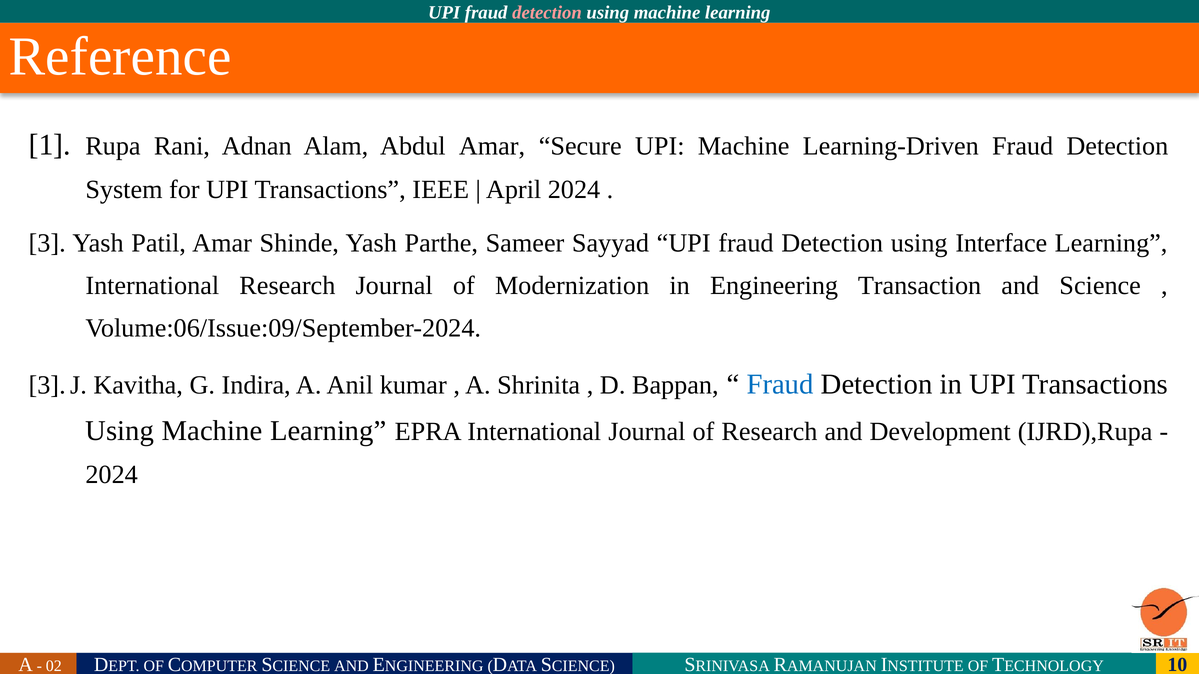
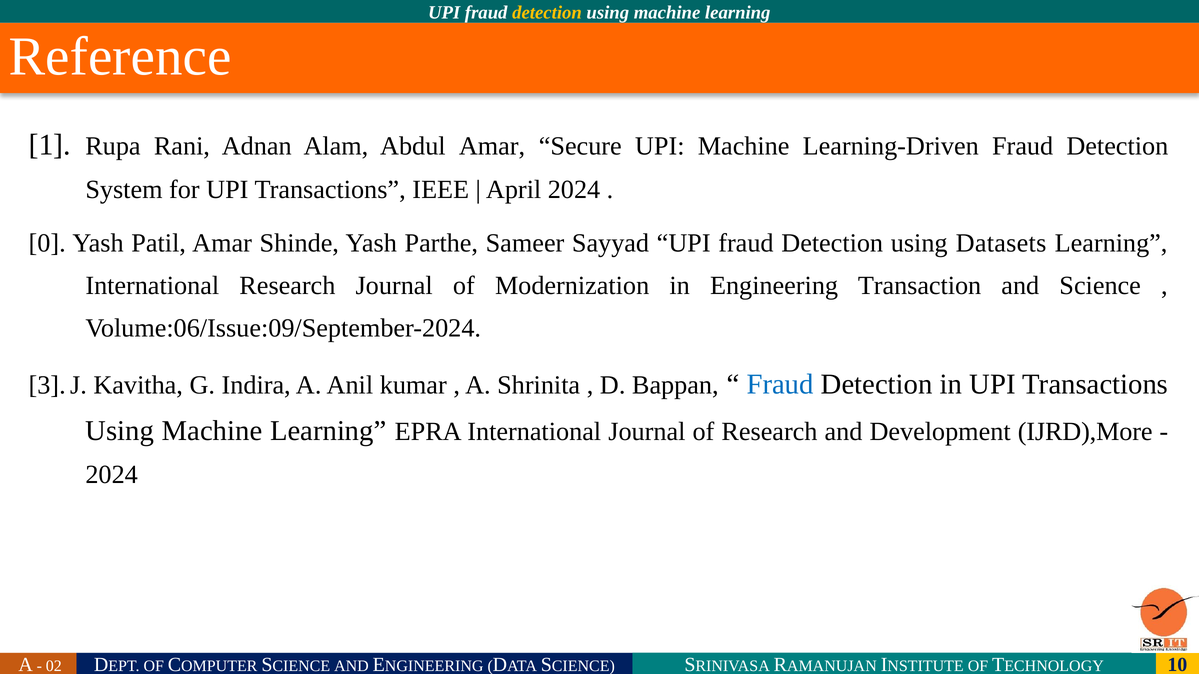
detection colour: pink -> yellow (547, 13)
3: 3 -> 0 (47, 243)
Interface: Interface -> Datasets (1001, 243)
IJRD),Rupa: IJRD),Rupa -> IJRD),More (1085, 432)
